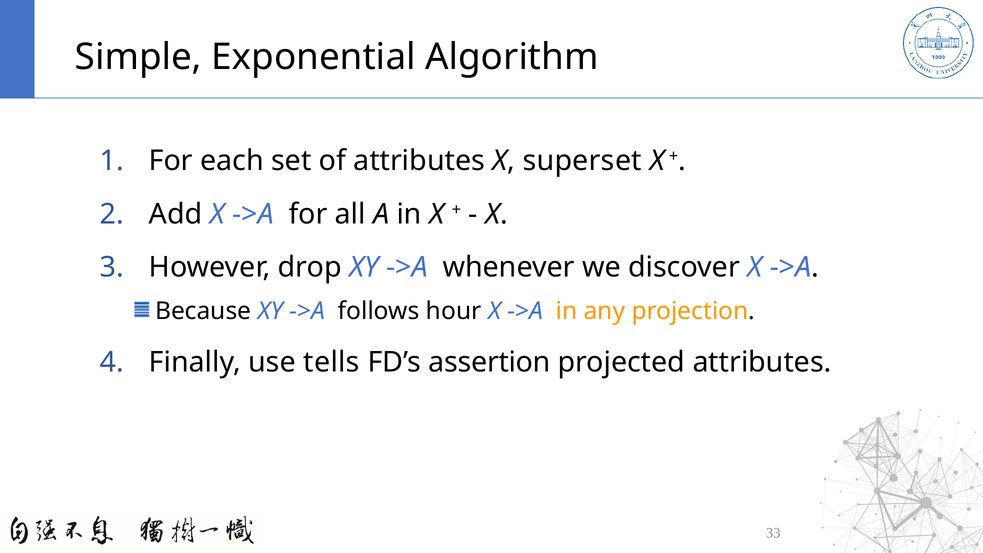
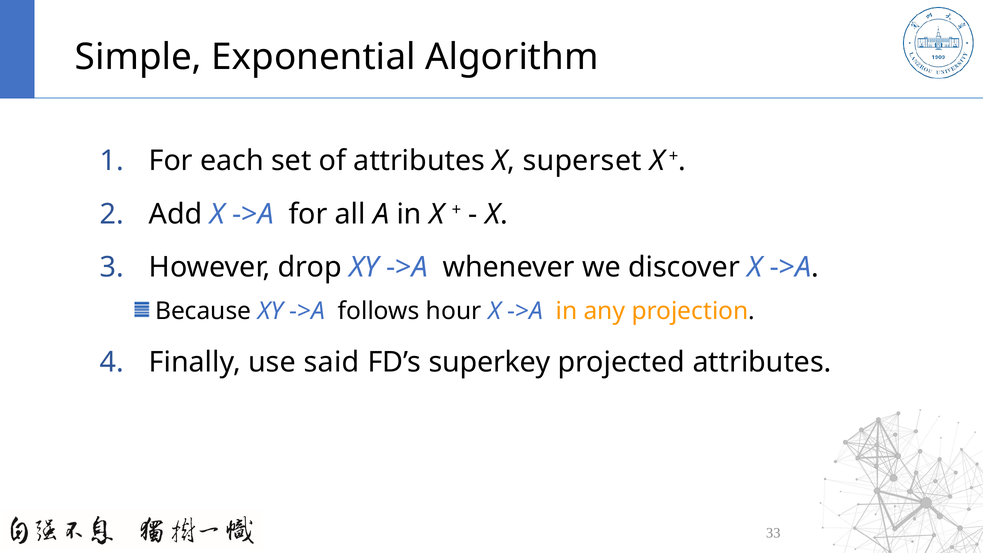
tells: tells -> said (332, 362)
assertion: assertion -> superkey (489, 362)
